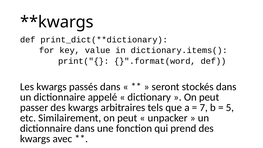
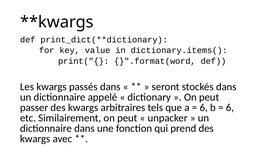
7: 7 -> 6 (204, 108)
5: 5 -> 6 (230, 108)
